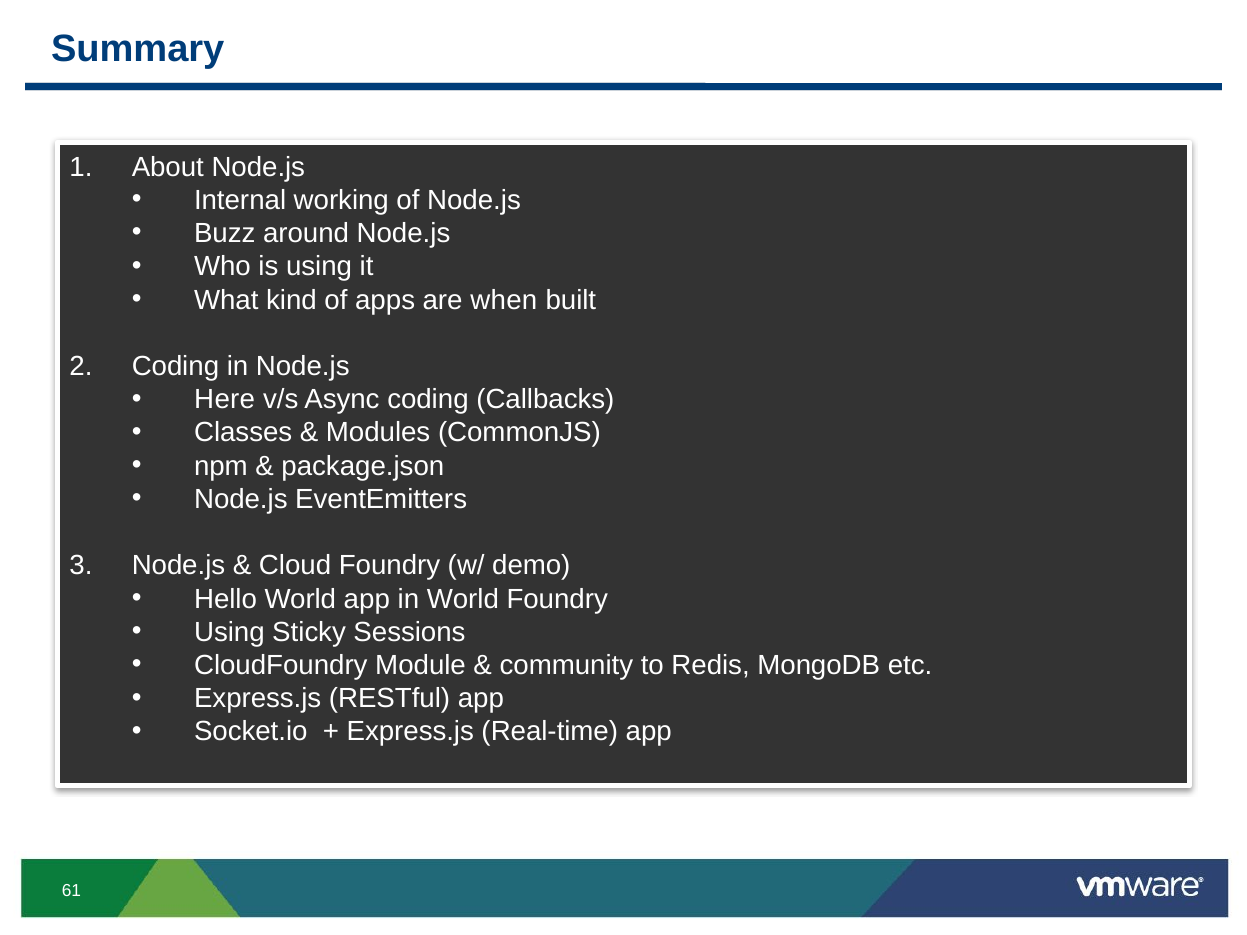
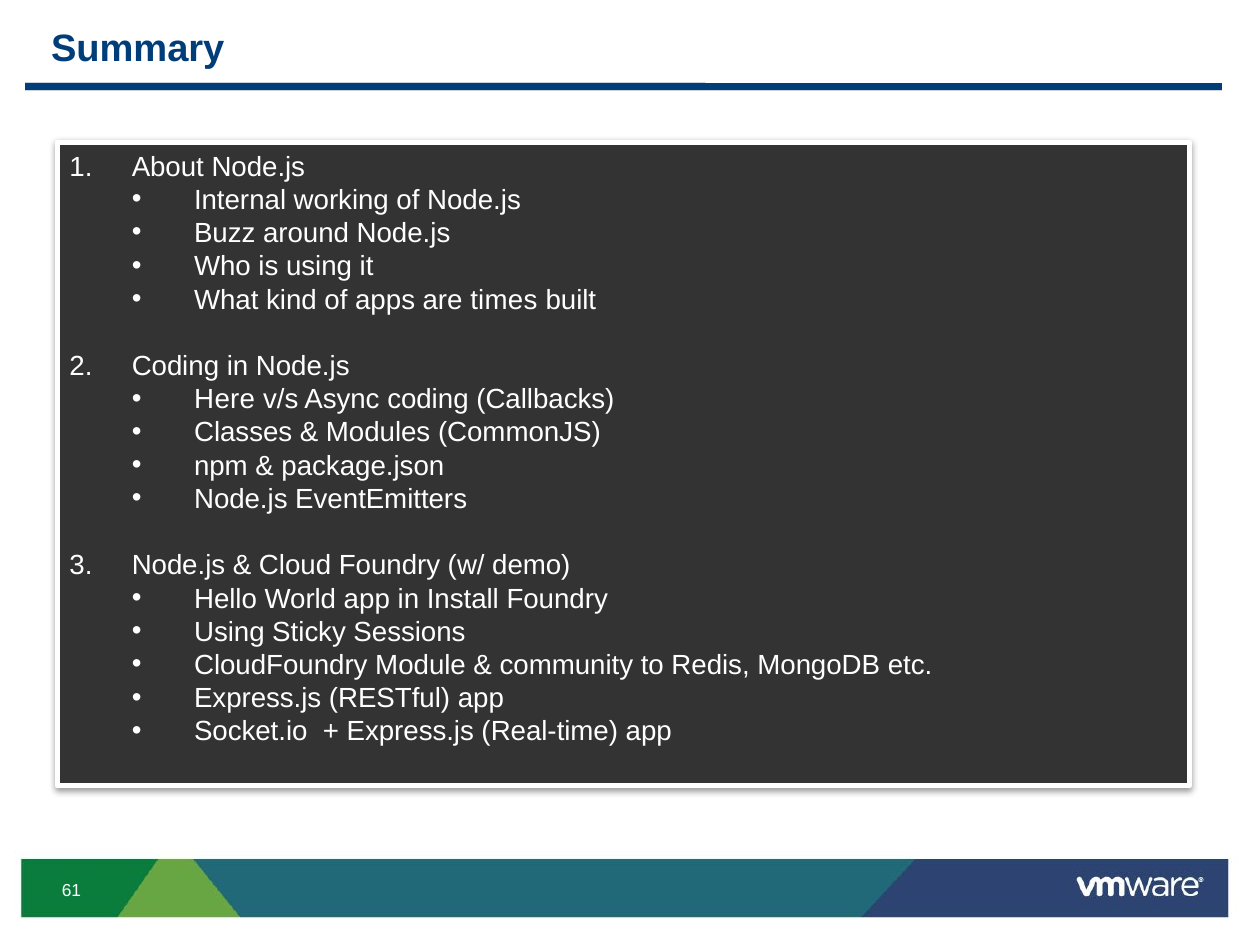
when: when -> times (504, 300)
in World: World -> Install (463, 599)
